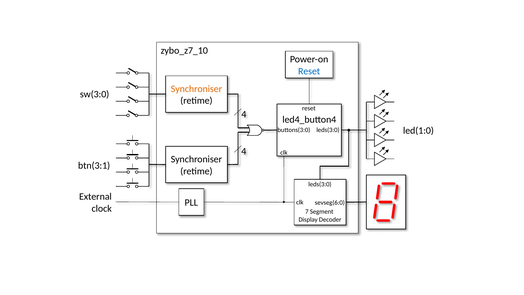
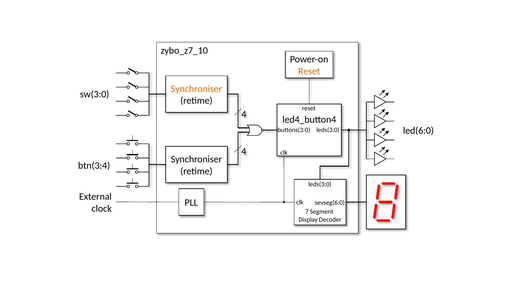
Reset colour: blue -> orange (309, 71)
led(1:0: led(1:0 -> led(6:0 (418, 131)
btn(3:1: btn(3:1 -> btn(3:4 (94, 166)
